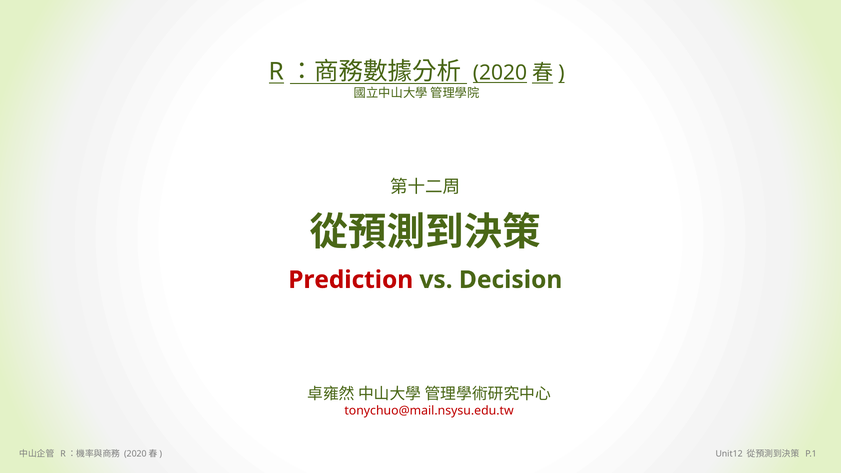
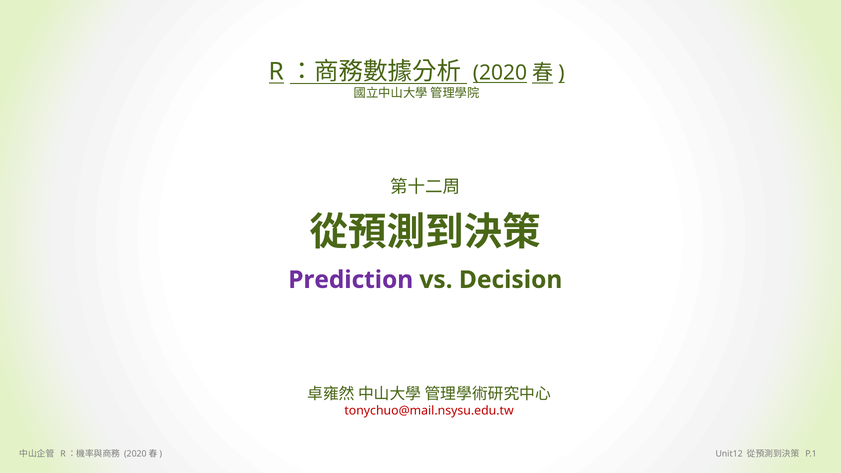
Prediction colour: red -> purple (351, 280)
